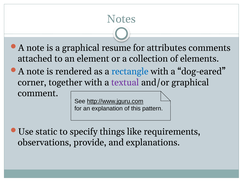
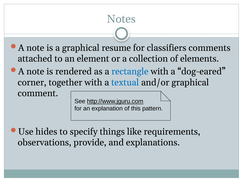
attributes: attributes -> classifiers (167, 48)
textual colour: purple -> blue (125, 83)
static: static -> hides (46, 132)
